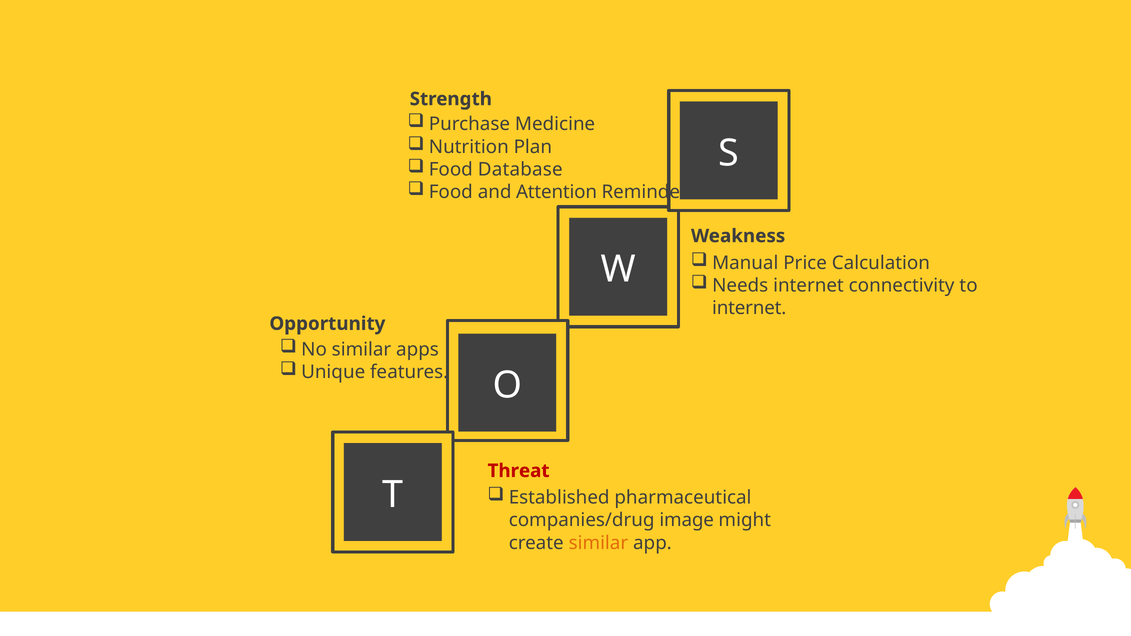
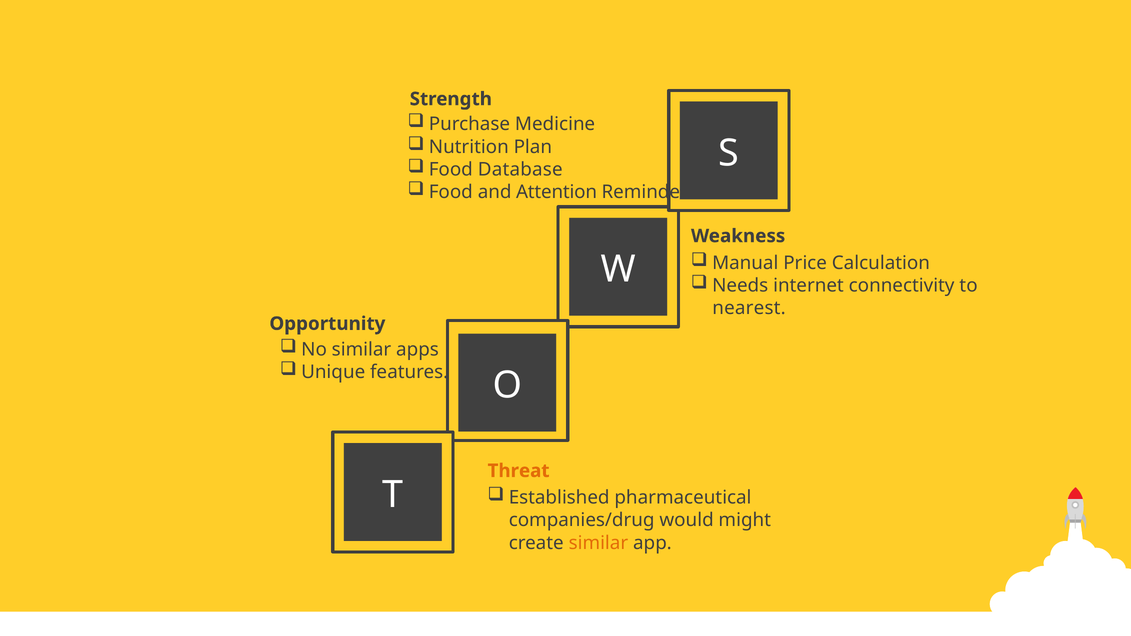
internet: internet -> nearest (749, 308)
Threat colour: red -> orange (519, 471)
image: image -> would (687, 520)
